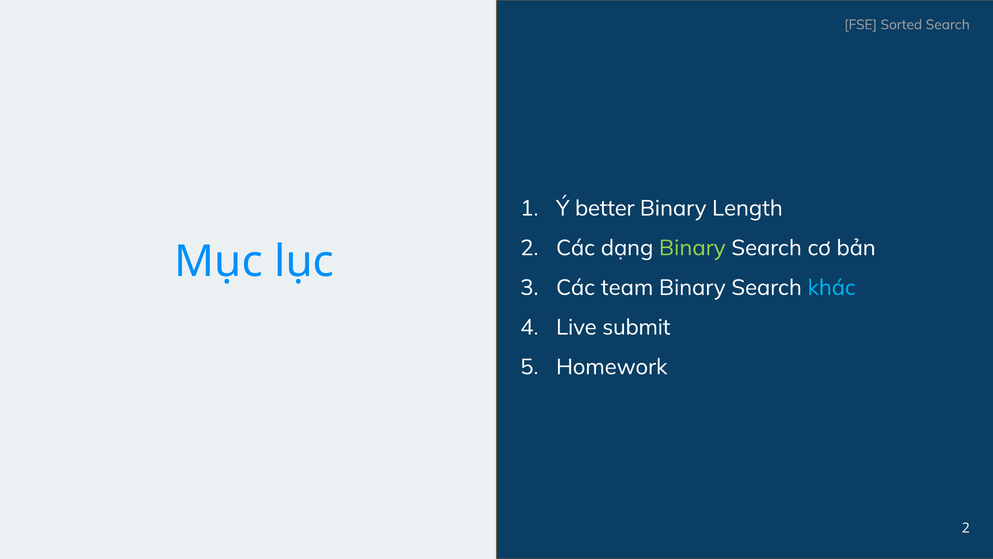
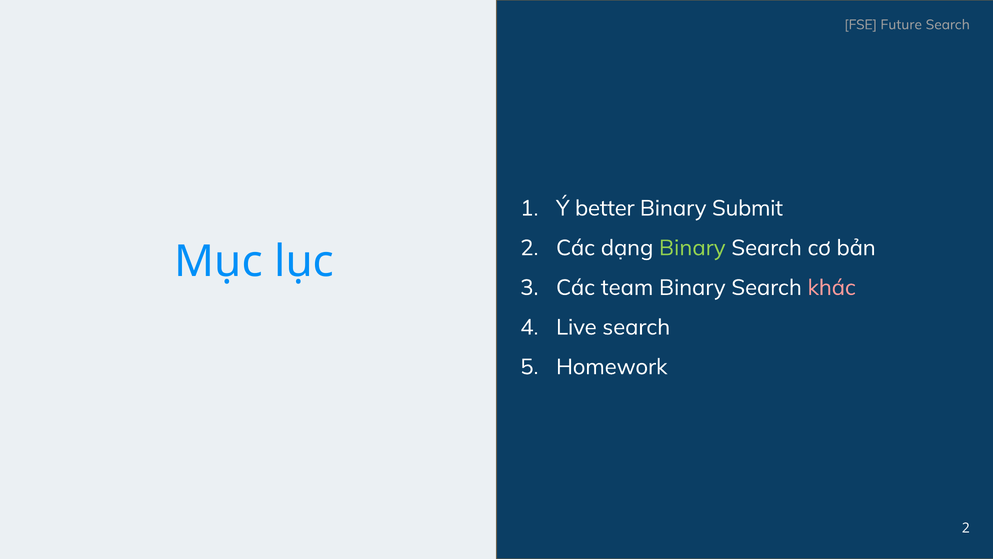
Sorted: Sorted -> Future (901, 25)
Length: Length -> Submit (747, 208)
khác colour: light blue -> pink (832, 287)
Live submit: submit -> search (636, 327)
